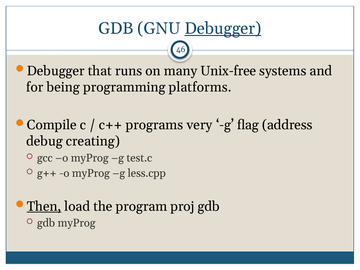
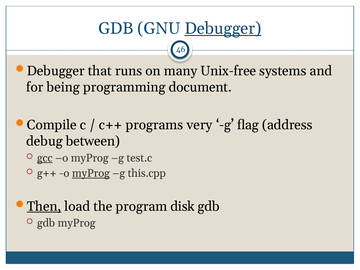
platforms: platforms -> document (200, 87)
creating: creating -> between (93, 141)
gcc underline: none -> present (45, 158)
myProg underline: none -> present (91, 173)
less.cpp: less.cpp -> this.cpp (147, 173)
proj: proj -> disk (183, 206)
